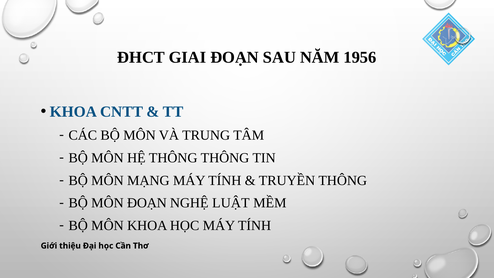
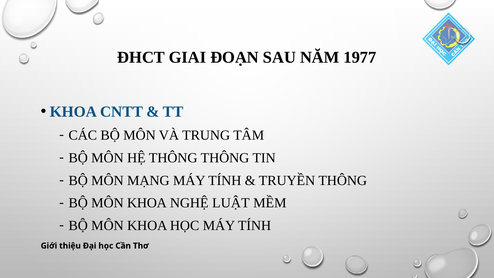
1956: 1956 -> 1977 (360, 57)
ĐOẠN: ĐOẠN -> KHOA (147, 203)
